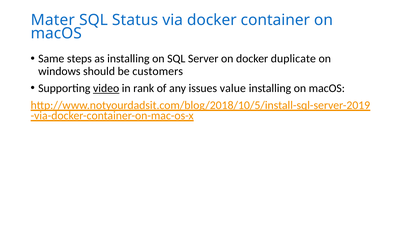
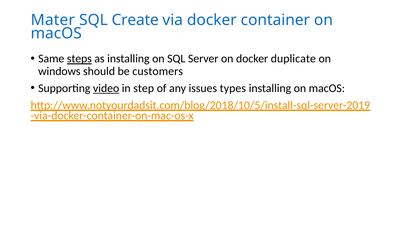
Status: Status -> Create (135, 20)
steps underline: none -> present (79, 59)
rank: rank -> step (144, 88)
value: value -> types (233, 88)
